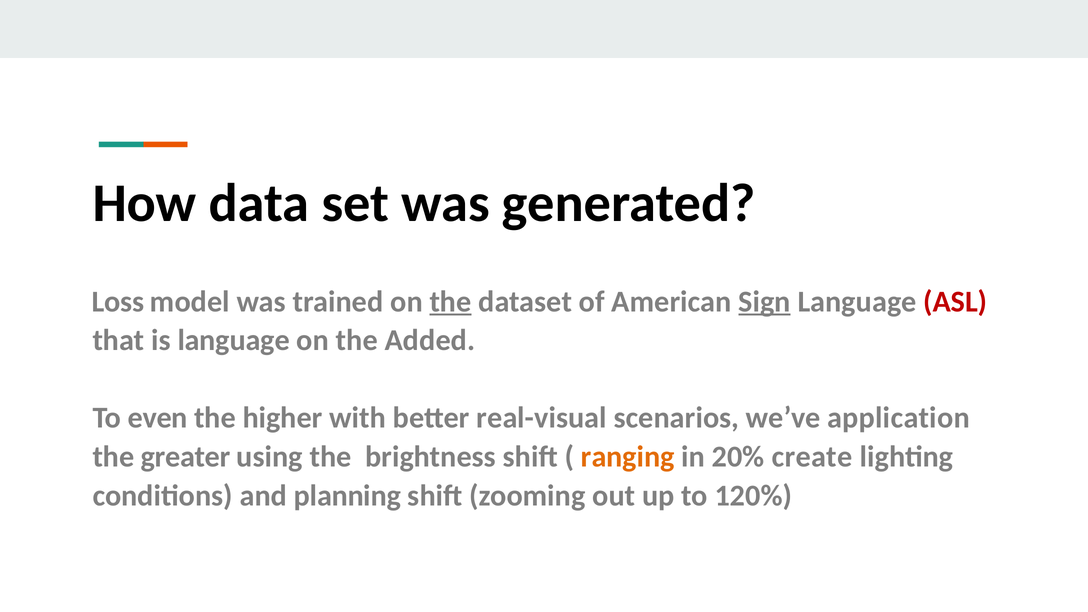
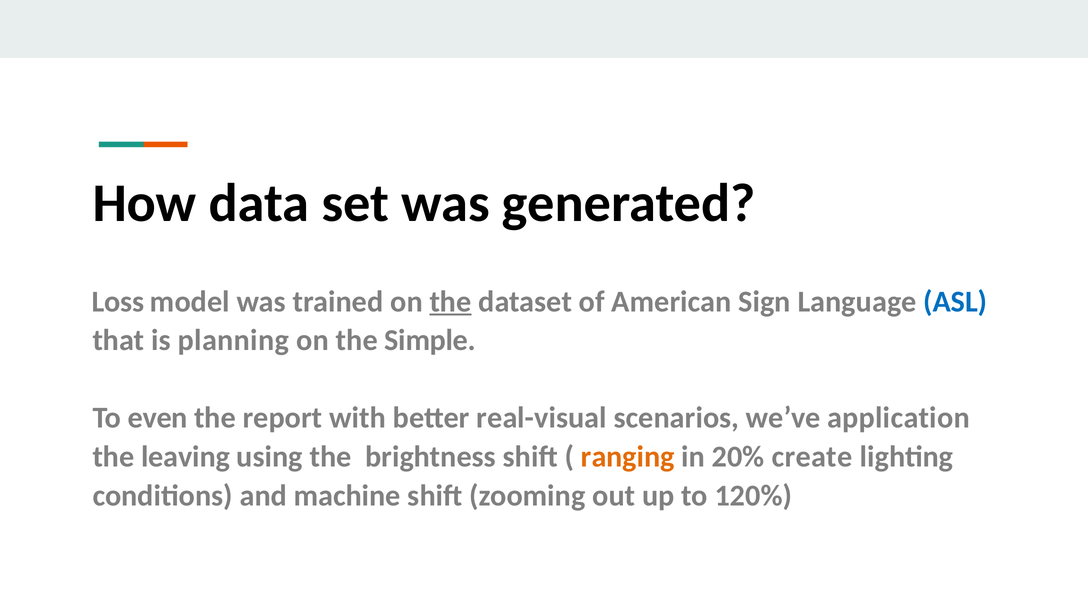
Sign underline: present -> none (764, 302)
ASL colour: red -> blue (955, 302)
is language: language -> planning (233, 340)
Added: Added -> Simple (430, 340)
higher: higher -> report (283, 418)
greater: greater -> leaving (186, 457)
planning: planning -> machine (347, 496)
